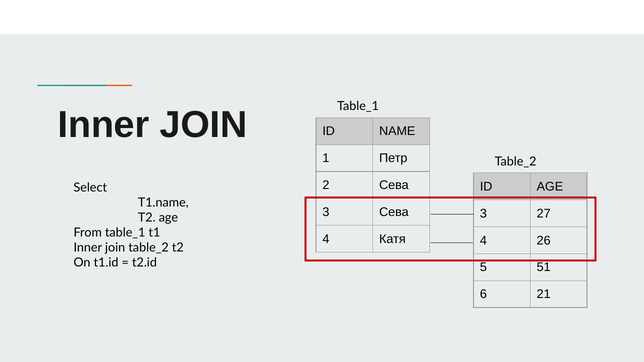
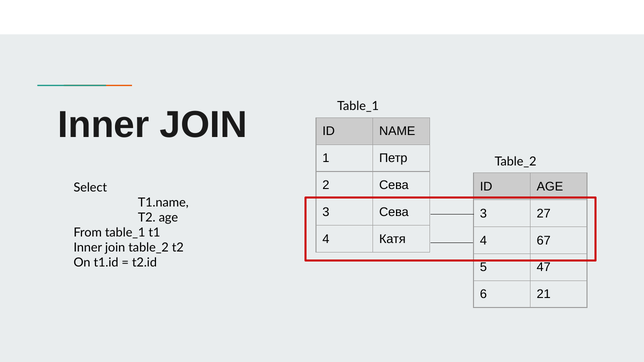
26: 26 -> 67 (544, 241)
51: 51 -> 47 (544, 268)
